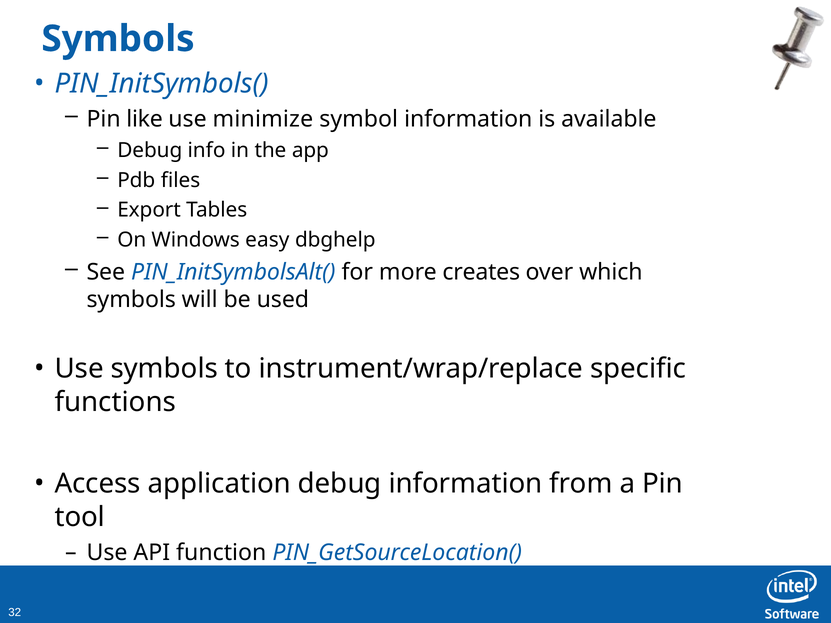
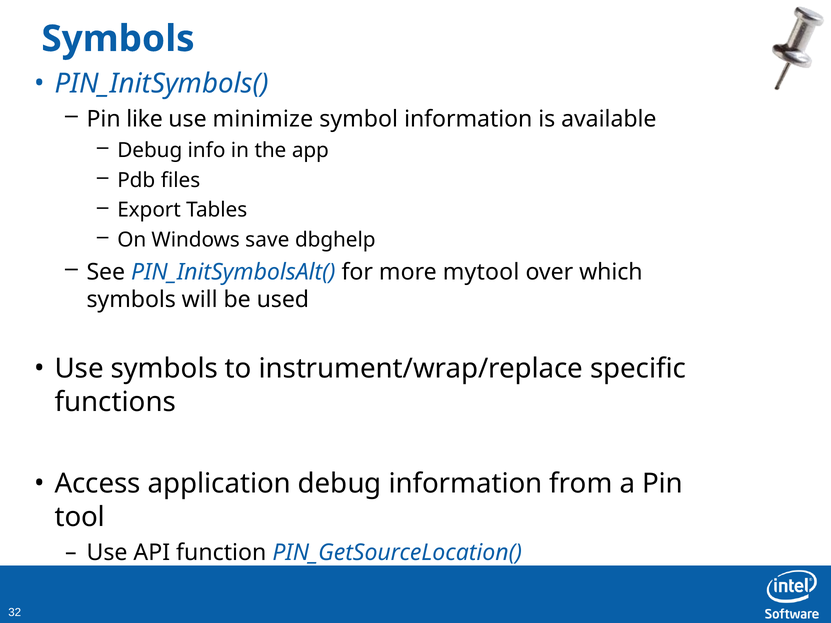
easy: easy -> save (267, 240)
creates: creates -> mytool (481, 272)
